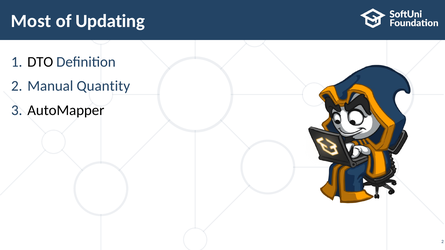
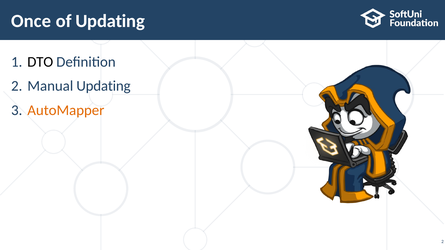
Most: Most -> Once (31, 21)
Manual Quantity: Quantity -> Updating (103, 86)
AutoMapper colour: black -> orange (66, 110)
